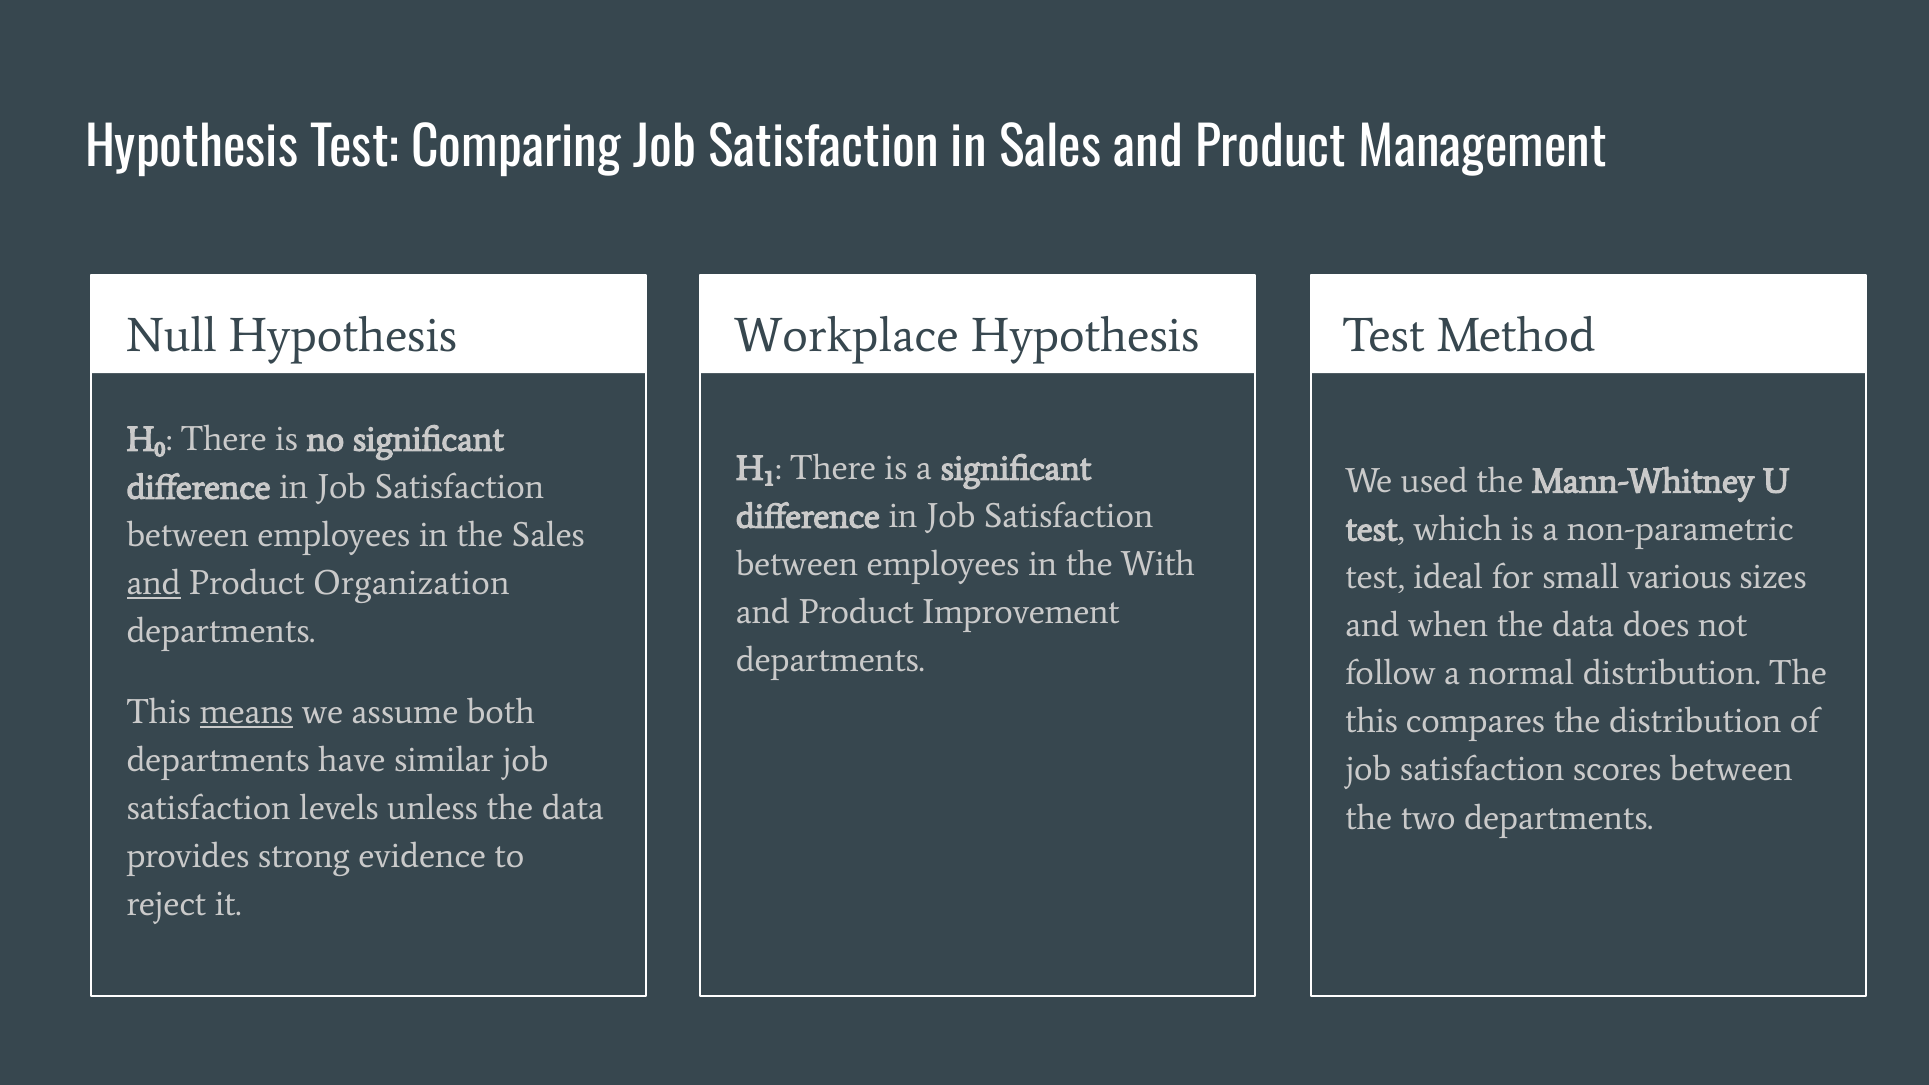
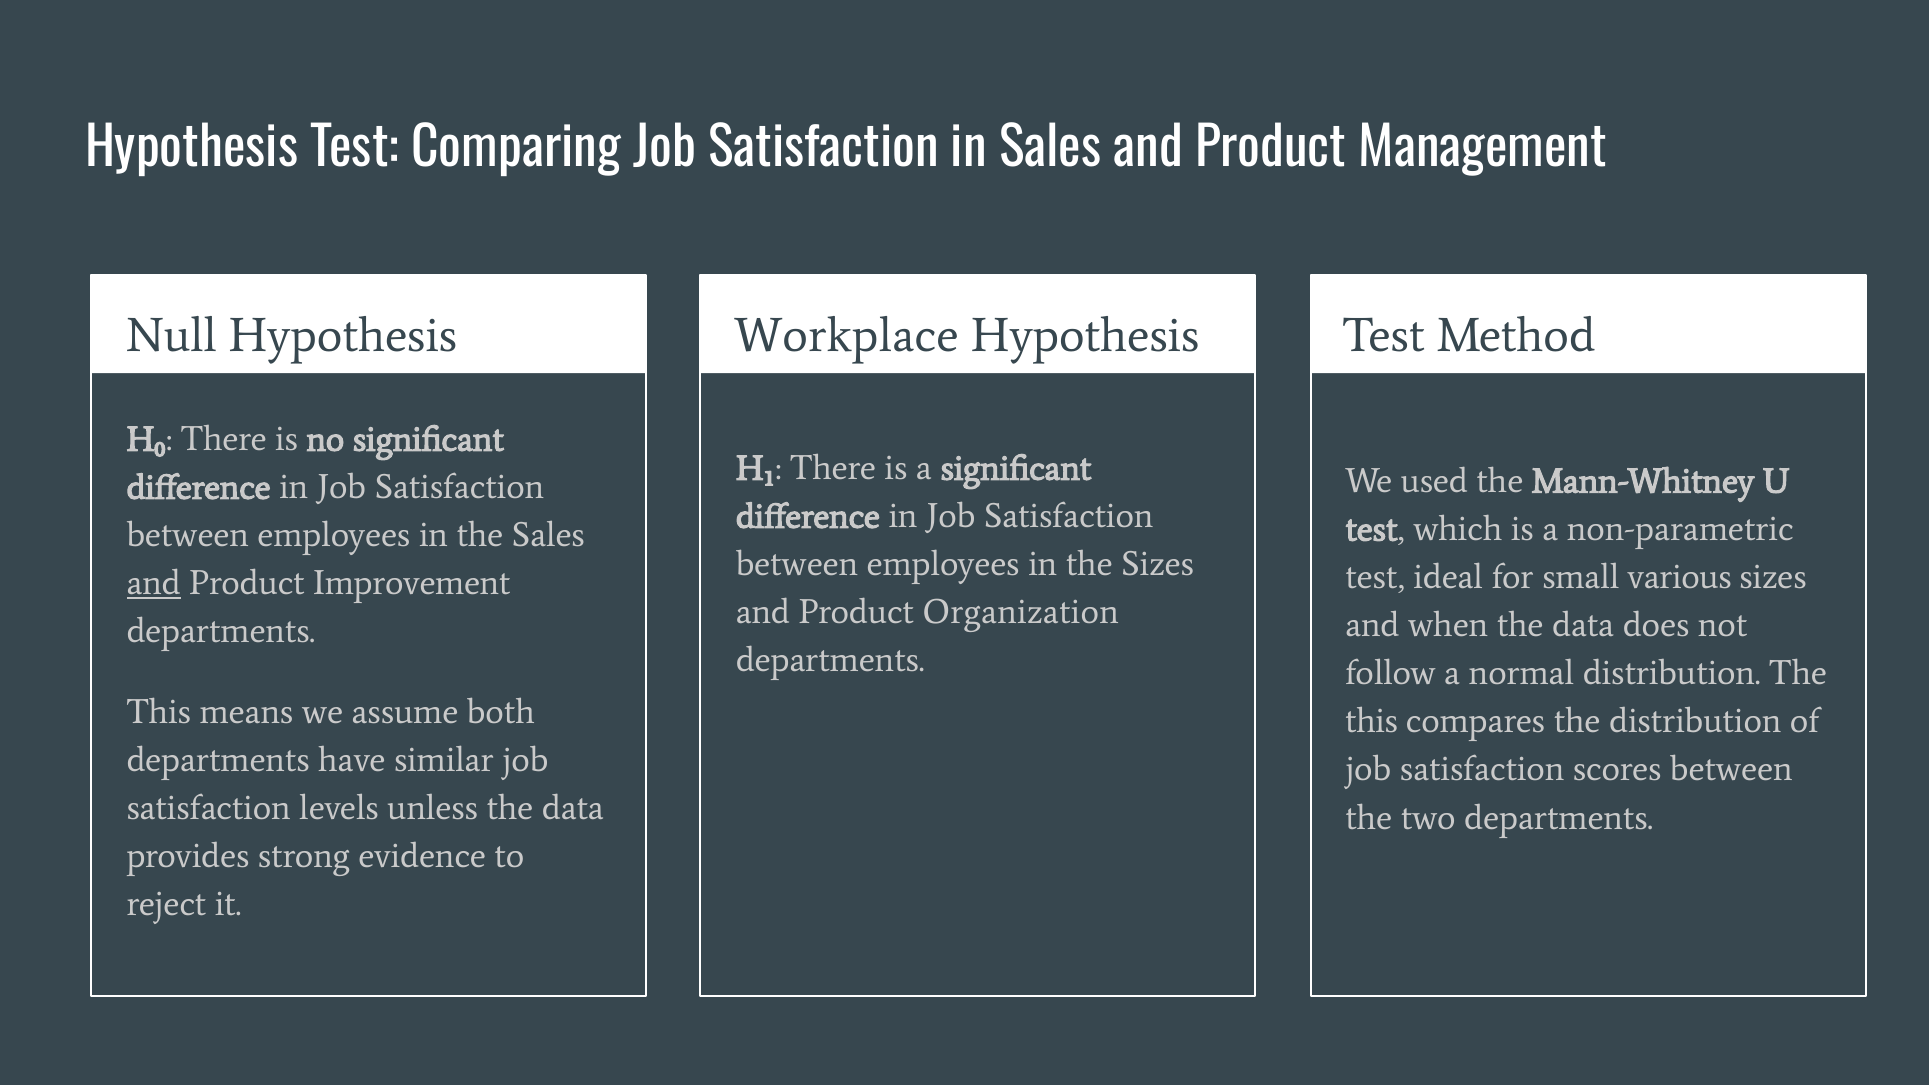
the With: With -> Sizes (1158, 564)
Organization: Organization -> Improvement (412, 583)
Improvement: Improvement -> Organization (1021, 612)
means underline: present -> none (246, 712)
